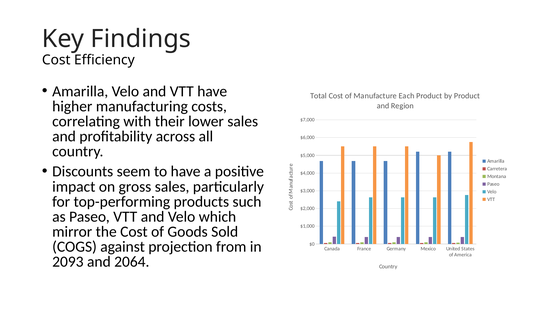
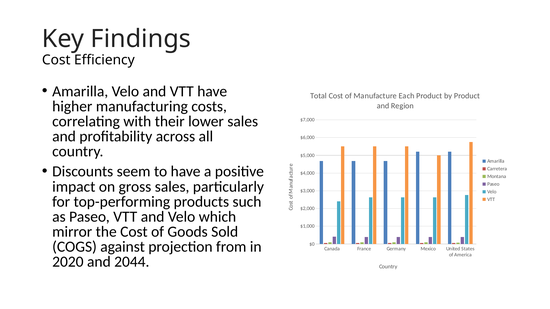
2093: 2093 -> 2020 (68, 262)
2064: 2064 -> 2044 (132, 262)
